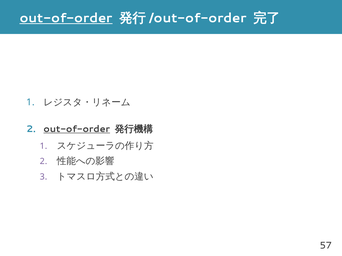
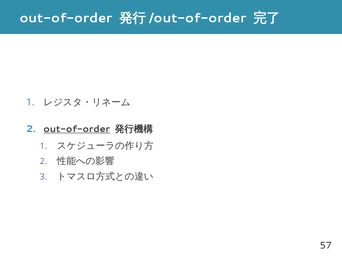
out-of-order underline: present -> none (66, 18)
